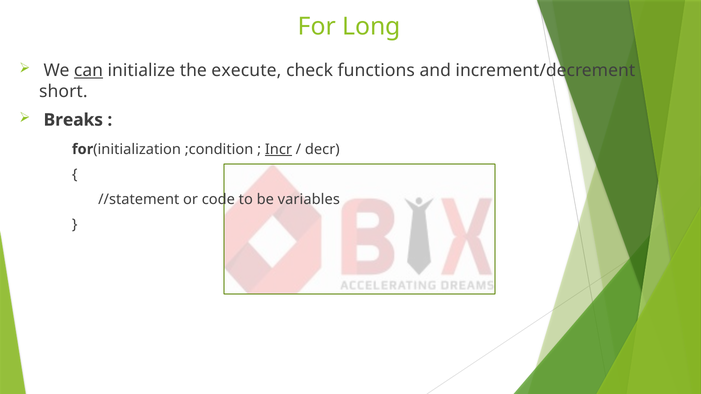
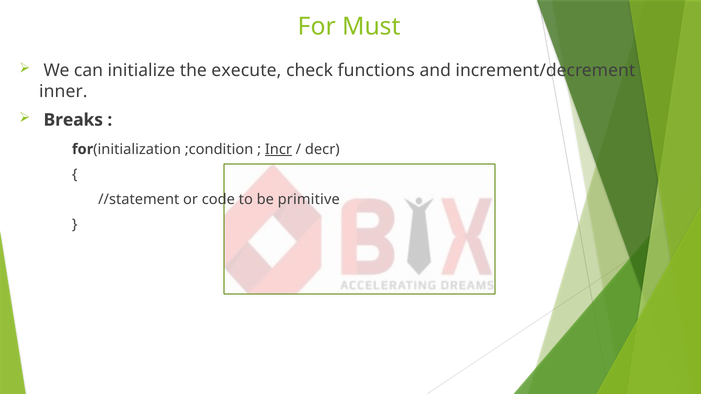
Long: Long -> Must (371, 27)
can underline: present -> none (89, 71)
short: short -> inner (63, 92)
variables: variables -> primitive (309, 200)
